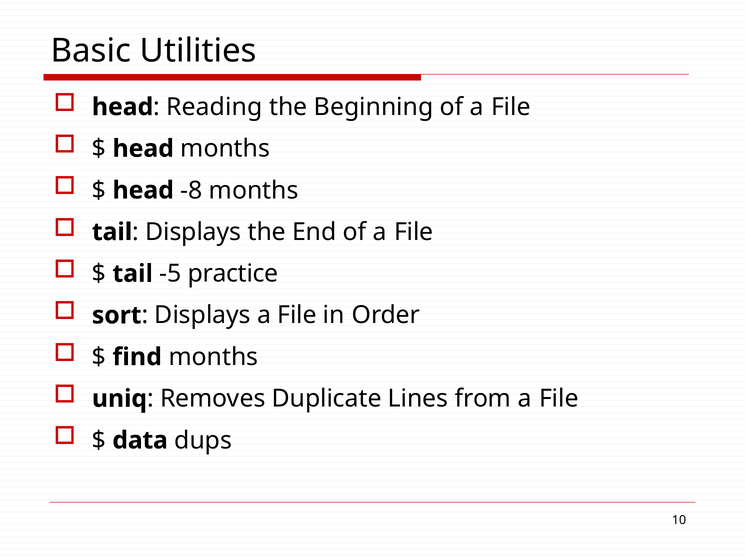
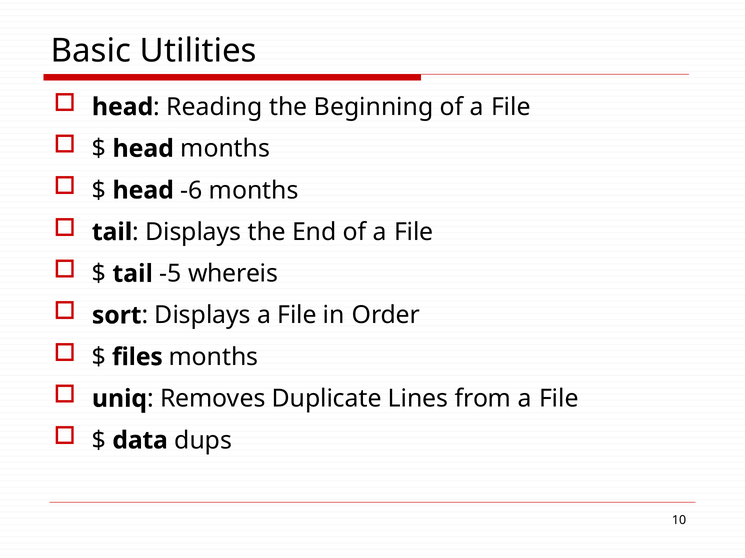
-8: -8 -> -6 (191, 191)
practice: practice -> whereis (233, 274)
find: find -> files (137, 357)
